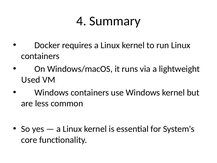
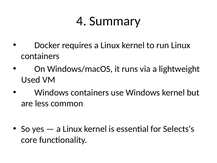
System's: System's -> Selects's (179, 129)
